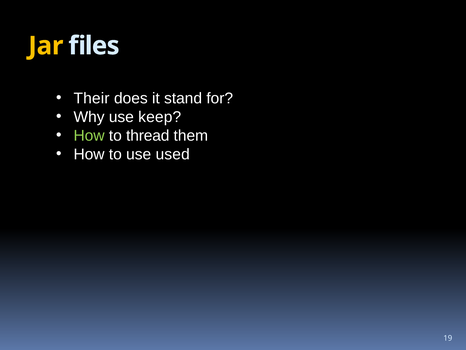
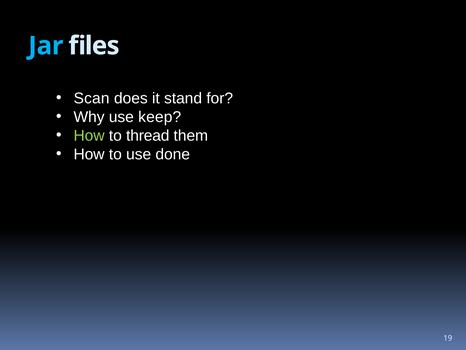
Jar colour: yellow -> light blue (46, 46)
Their: Their -> Scan (92, 98)
used: used -> done (173, 154)
